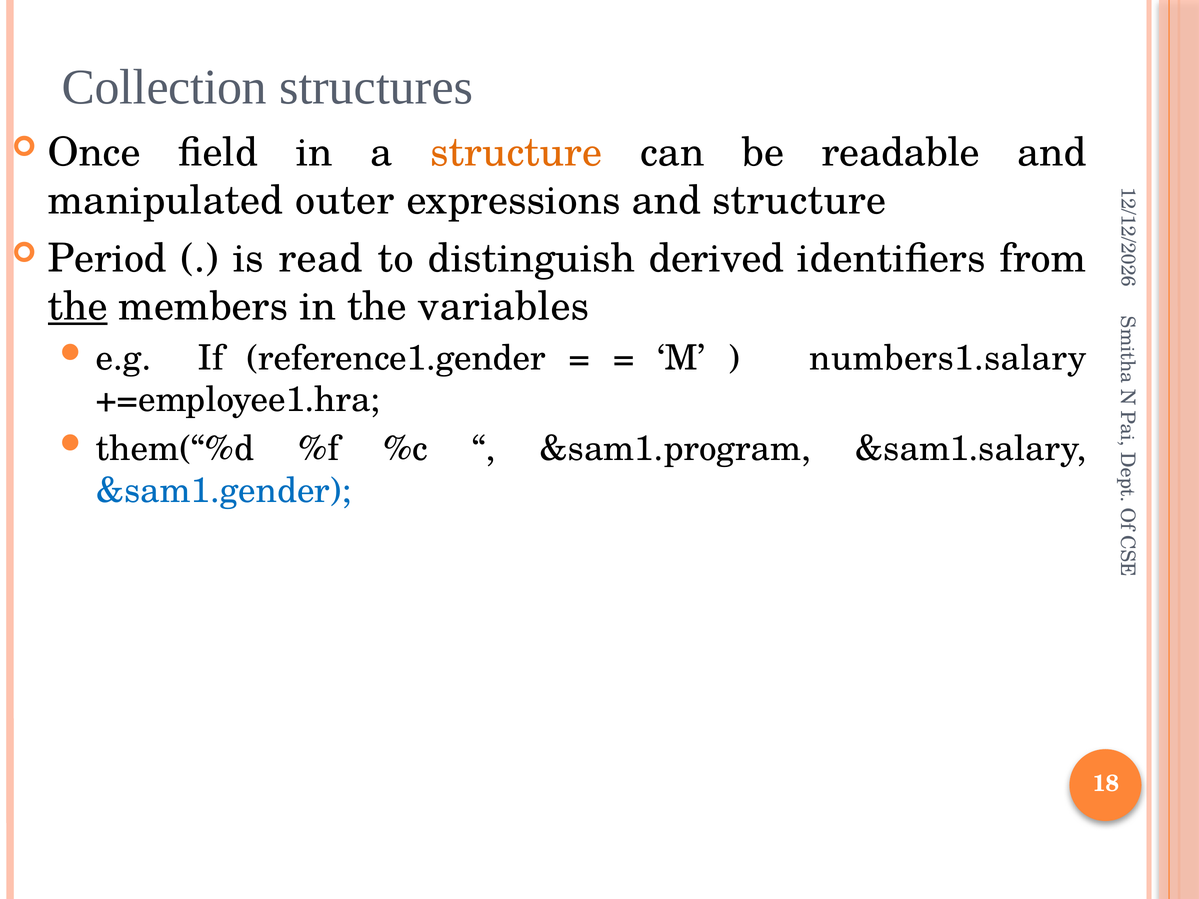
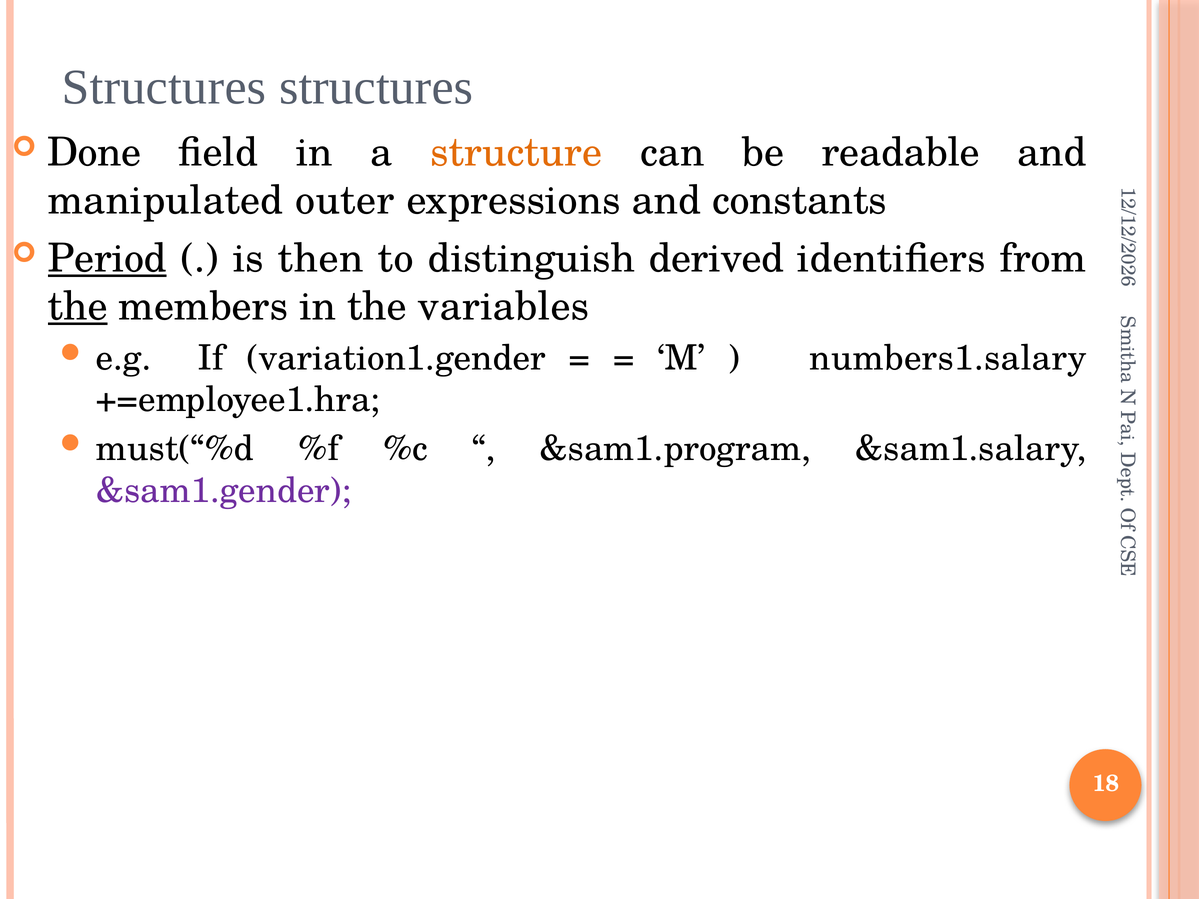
Collection: Collection -> Structures (164, 87)
Once: Once -> Done (94, 153)
and structure: structure -> constants (800, 201)
Period underline: none -> present (107, 259)
read: read -> then (321, 259)
reference1.gender: reference1.gender -> variation1.gender (396, 358)
them(“%d: them(“%d -> must(“%d (175, 449)
&sam1.gender colour: blue -> purple (223, 491)
